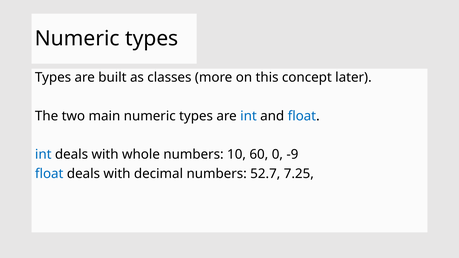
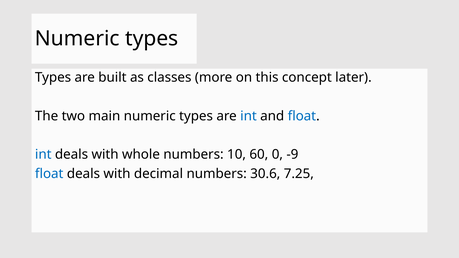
52.7: 52.7 -> 30.6 (265, 174)
